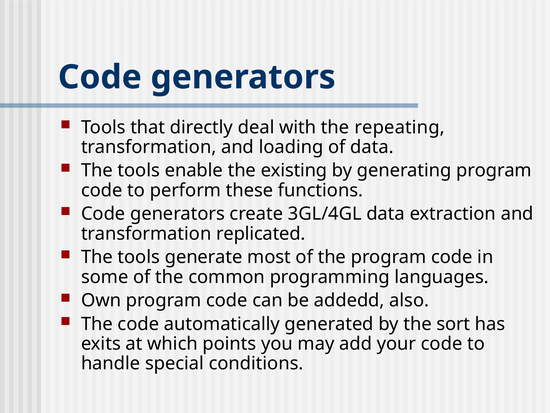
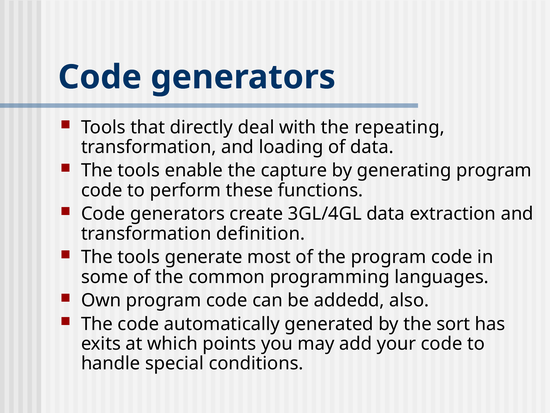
existing: existing -> capture (294, 170)
replicated: replicated -> definition (261, 233)
